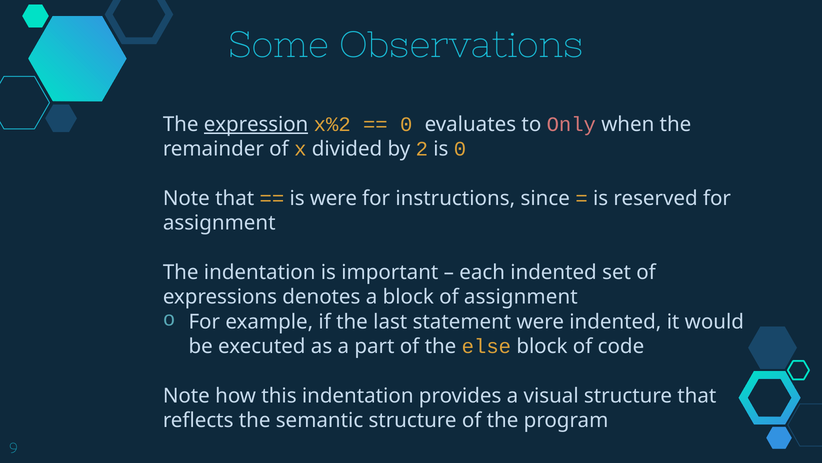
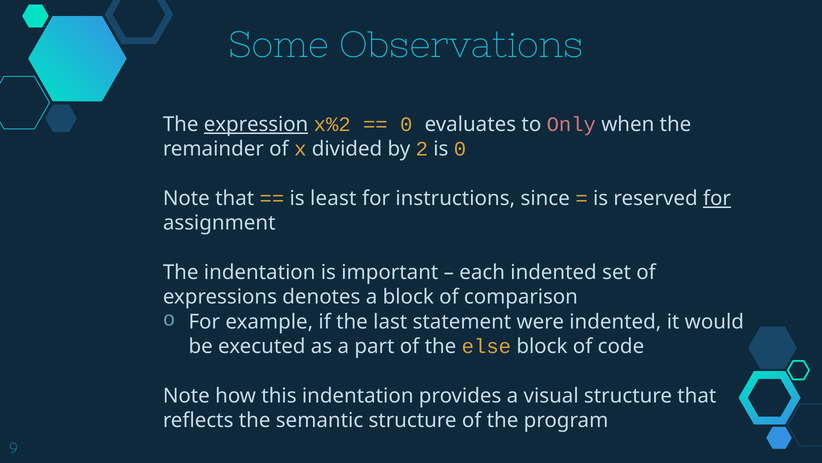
is were: were -> least (333, 198)
for underline: none -> present (717, 198)
of assignment: assignment -> comparison (521, 297)
